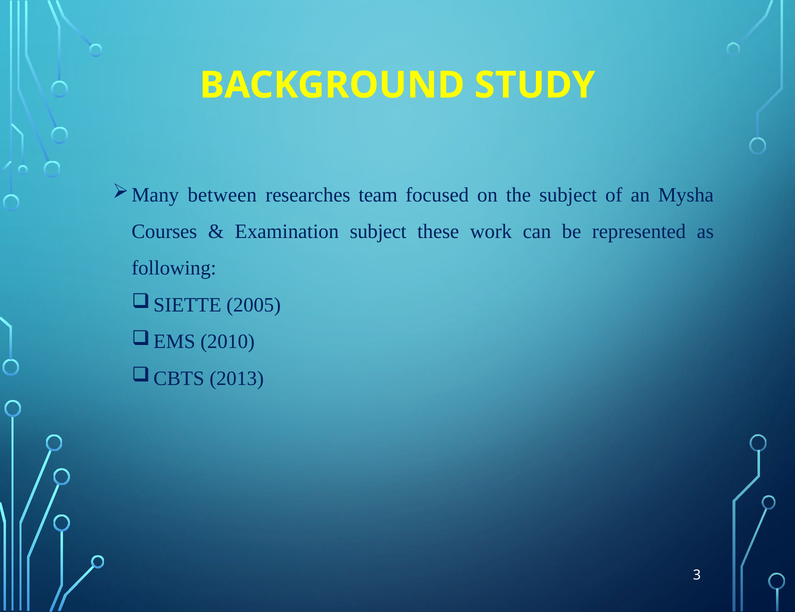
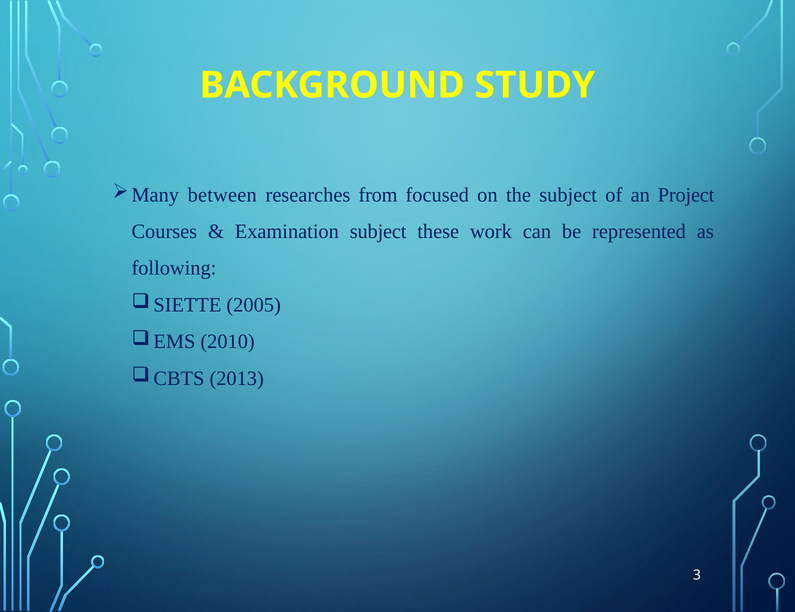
team: team -> from (378, 195)
Mysha: Mysha -> Project (686, 195)
